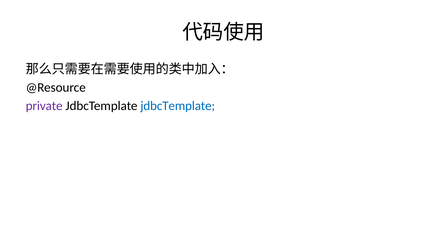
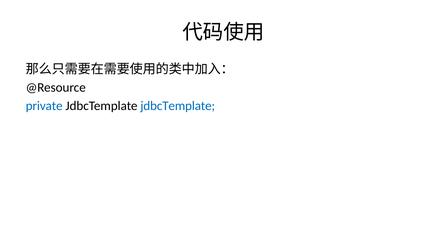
private colour: purple -> blue (44, 106)
